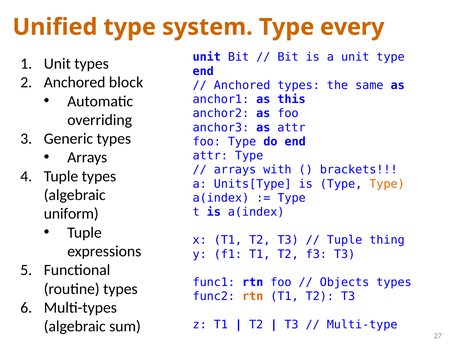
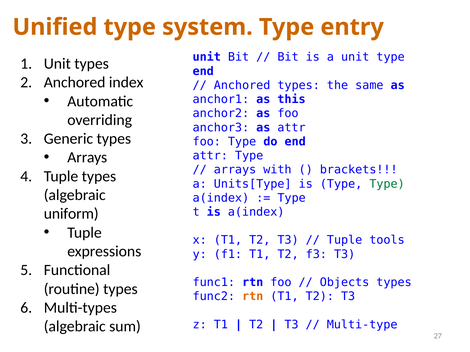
every: every -> entry (352, 27)
block: block -> index (126, 83)
Type colour: orange -> green (387, 184)
thing: thing -> tools (387, 240)
